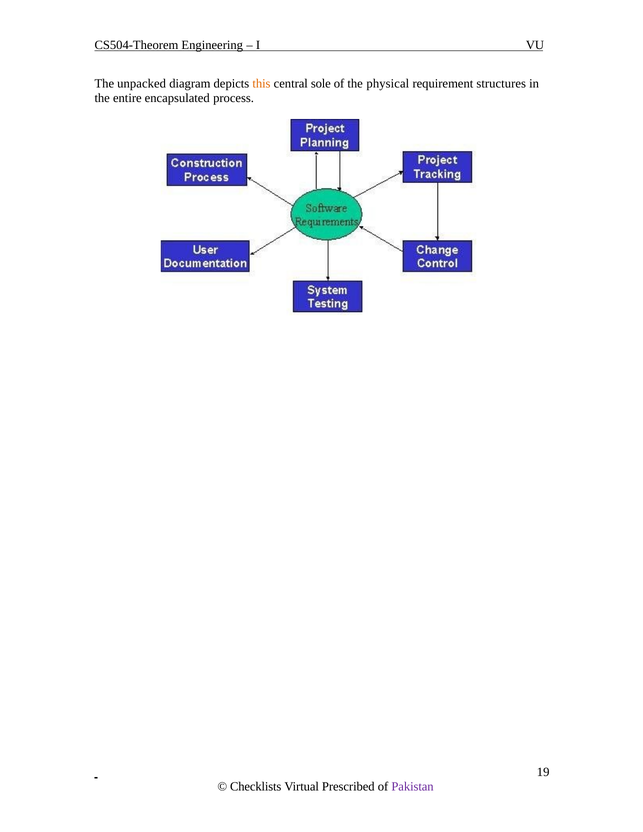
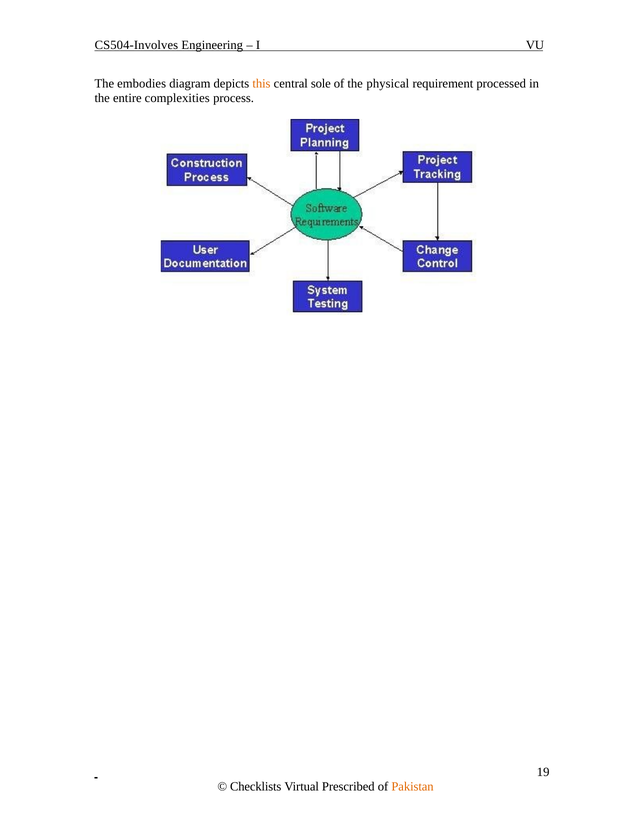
CS504-Theorem: CS504-Theorem -> CS504-Involves (136, 45)
unpacked: unpacked -> embodies (142, 84)
structures: structures -> processed (501, 84)
encapsulated: encapsulated -> complexities (177, 98)
Pakistan colour: purple -> orange (413, 787)
